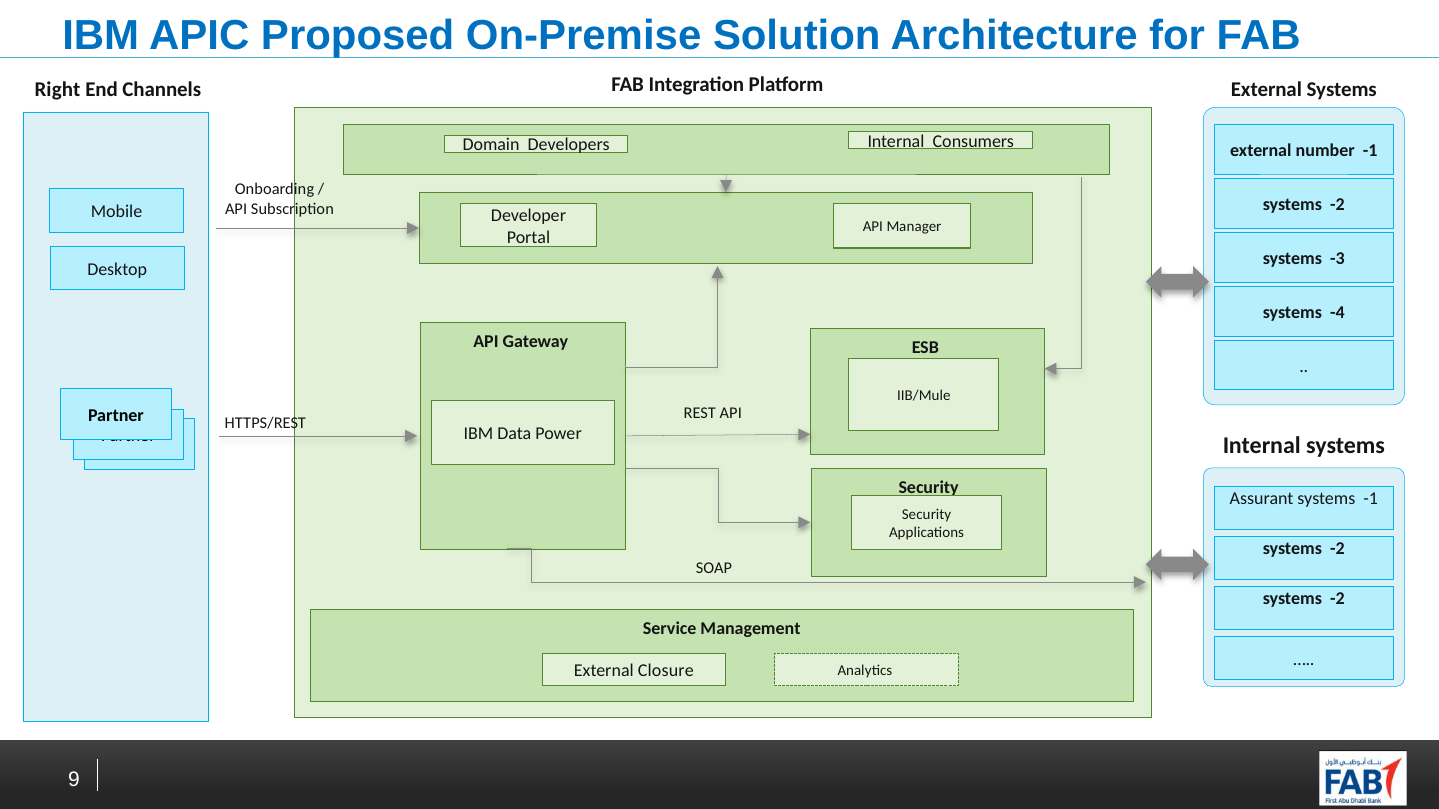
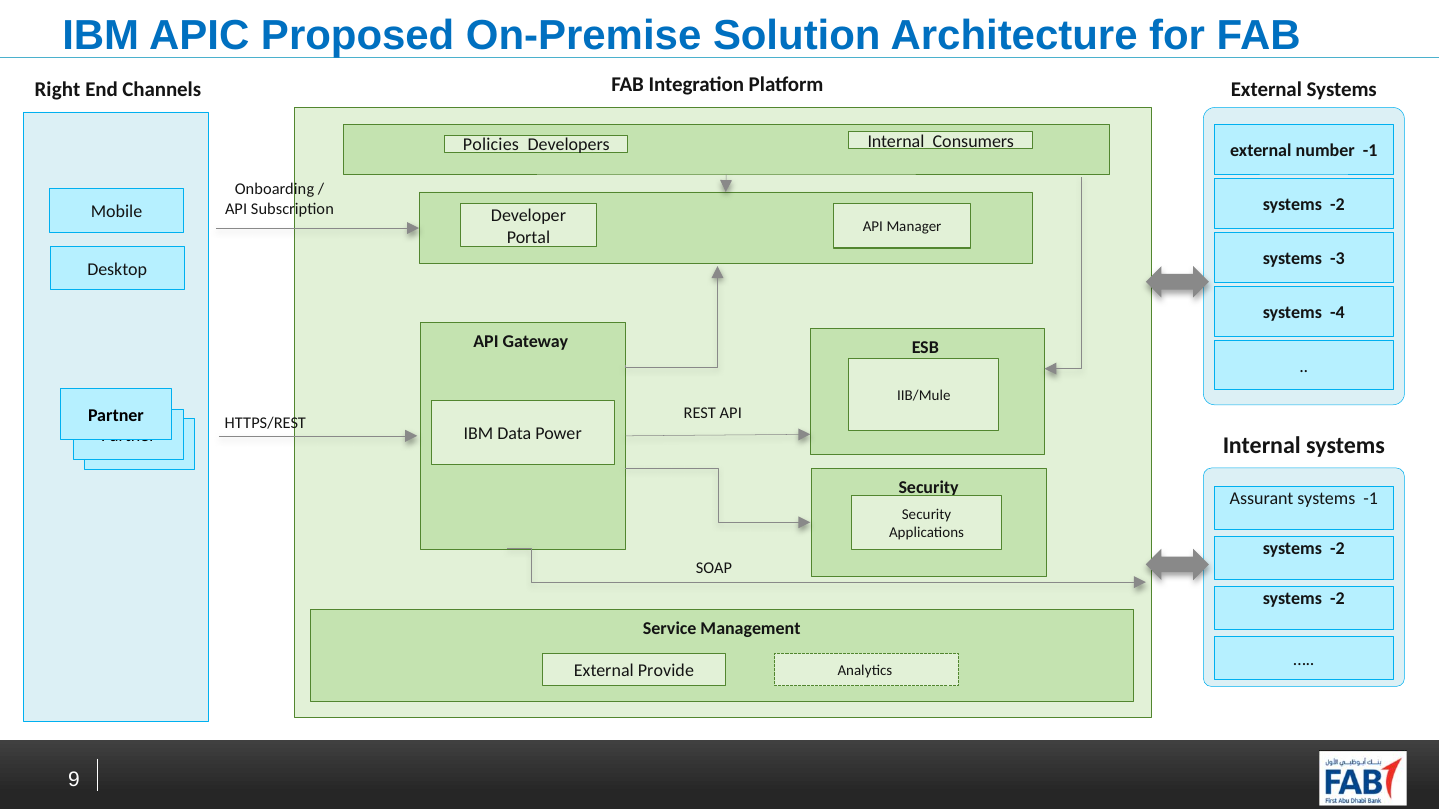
Domain: Domain -> Policies (491, 145)
Closure: Closure -> Provide (666, 671)
